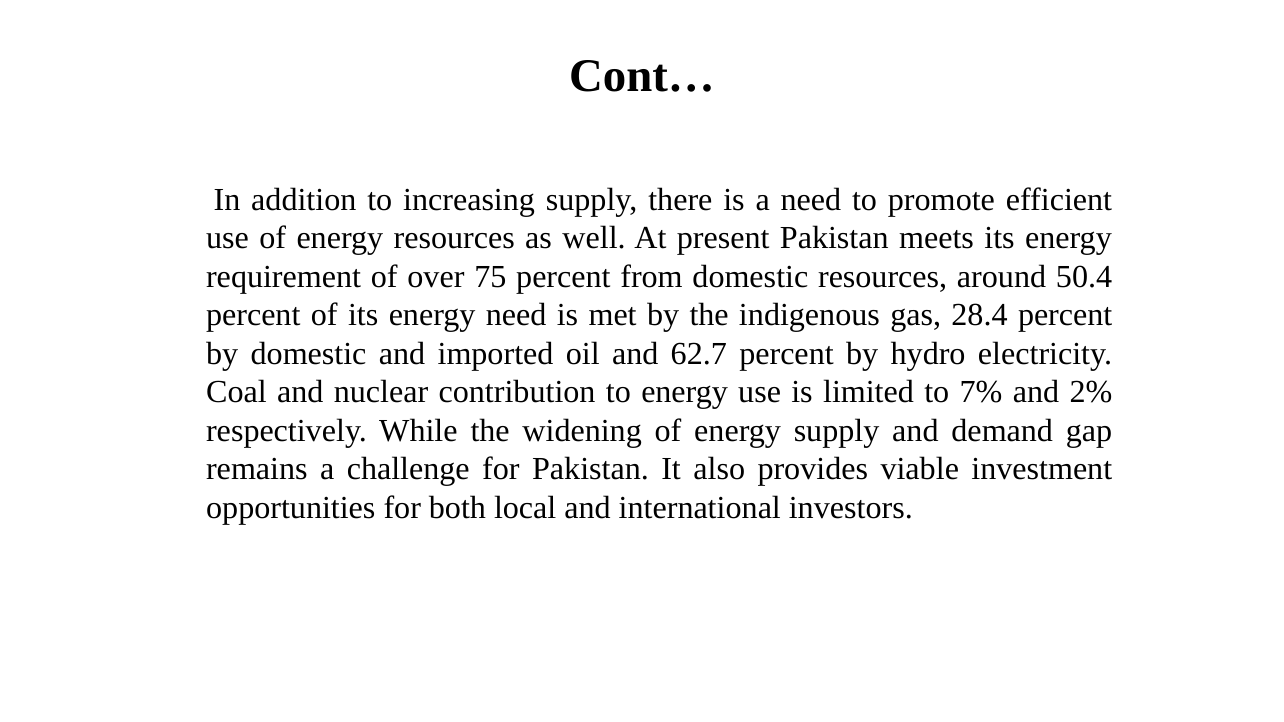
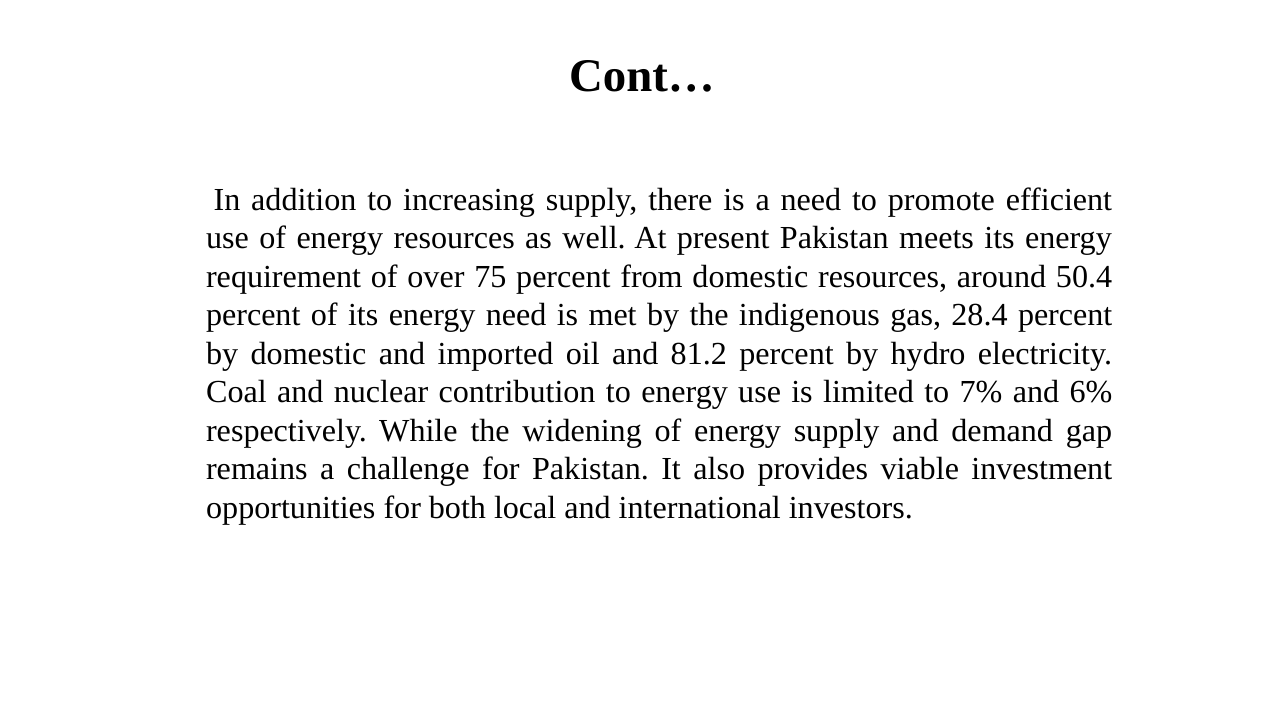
62.7: 62.7 -> 81.2 (699, 354)
2%: 2% -> 6% (1091, 392)
